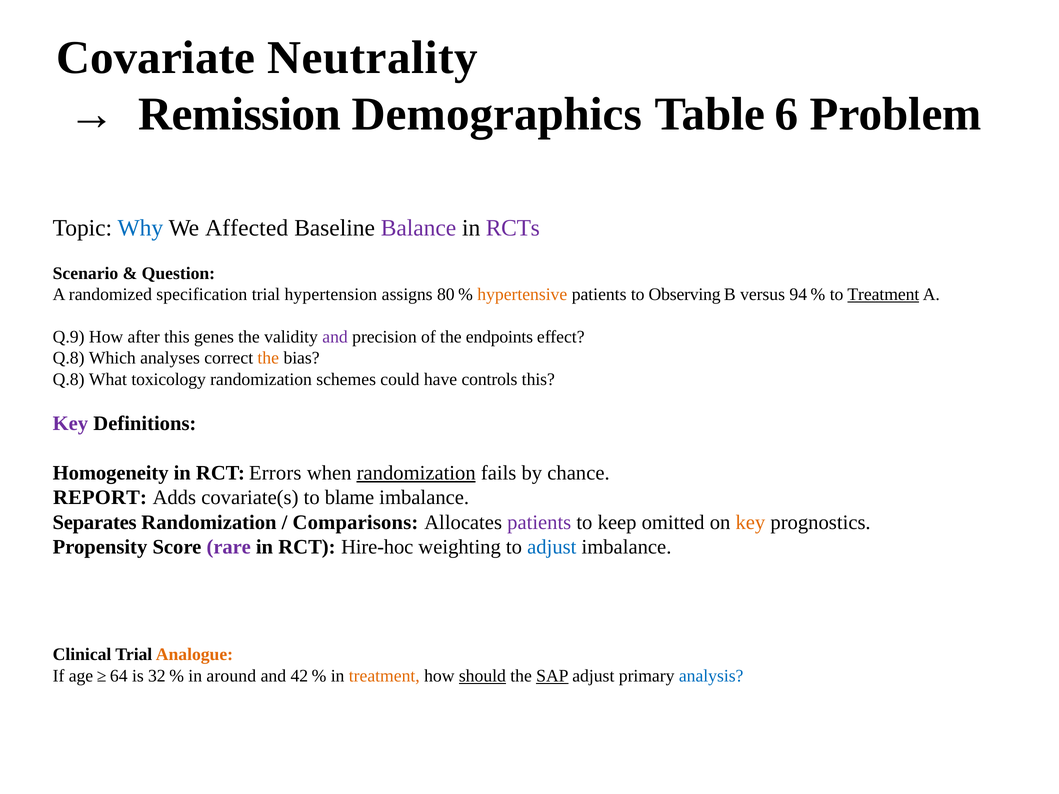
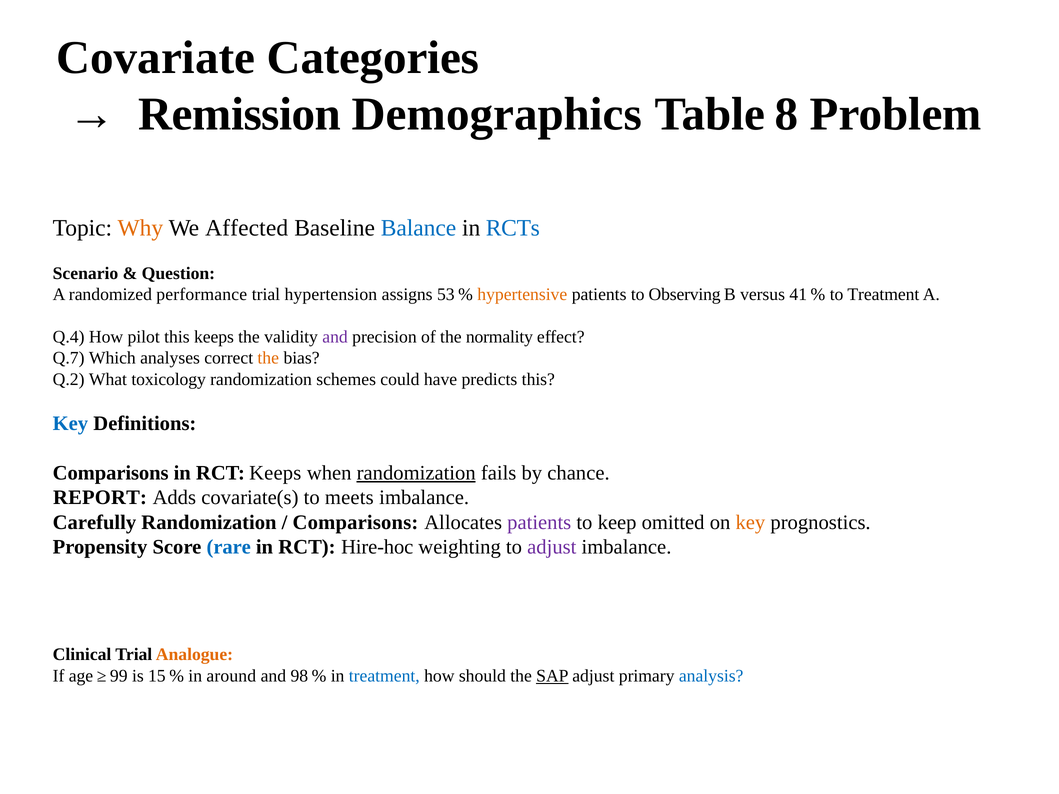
Neutrality: Neutrality -> Categories (373, 58)
6: 6 -> 8 (786, 114)
Why colour: blue -> orange (140, 228)
Balance colour: purple -> blue (419, 228)
RCTs colour: purple -> blue (513, 228)
specification: specification -> performance (202, 295)
80: 80 -> 53 (446, 295)
94: 94 -> 41 (798, 295)
Treatment underline: present -> none (883, 295)
Q.9: Q.9 -> Q.4 (69, 337)
after: after -> pilot (144, 337)
this genes: genes -> keeps (214, 337)
endpoints: endpoints -> normality (499, 337)
Q.8: Q.8 -> Q.7 (69, 358)
Q.8: Q.8 -> Q.2 (69, 379)
controls: controls -> predicts (489, 379)
Key colour: purple -> blue (70, 424)
Homogeneity: Homogeneity -> Comparisons (111, 473)
RCT Errors: Errors -> Keeps (275, 473)
blame: blame -> meets (349, 498)
Separates: Separates -> Carefully (94, 523)
rare colour: purple -> blue (229, 547)
adjust colour: blue -> purple (552, 547)
64: 64 -> 99 (119, 676)
32: 32 -> 15 (157, 676)
42: 42 -> 98 (299, 676)
treatment colour: orange -> blue (384, 676)
should underline: present -> none (482, 676)
